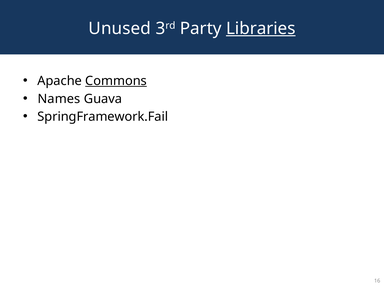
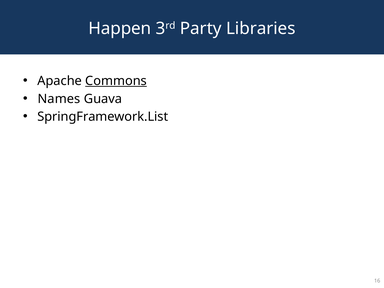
Unused: Unused -> Happen (120, 28)
Libraries underline: present -> none (261, 28)
SpringFramework.Fail: SpringFramework.Fail -> SpringFramework.List (103, 117)
